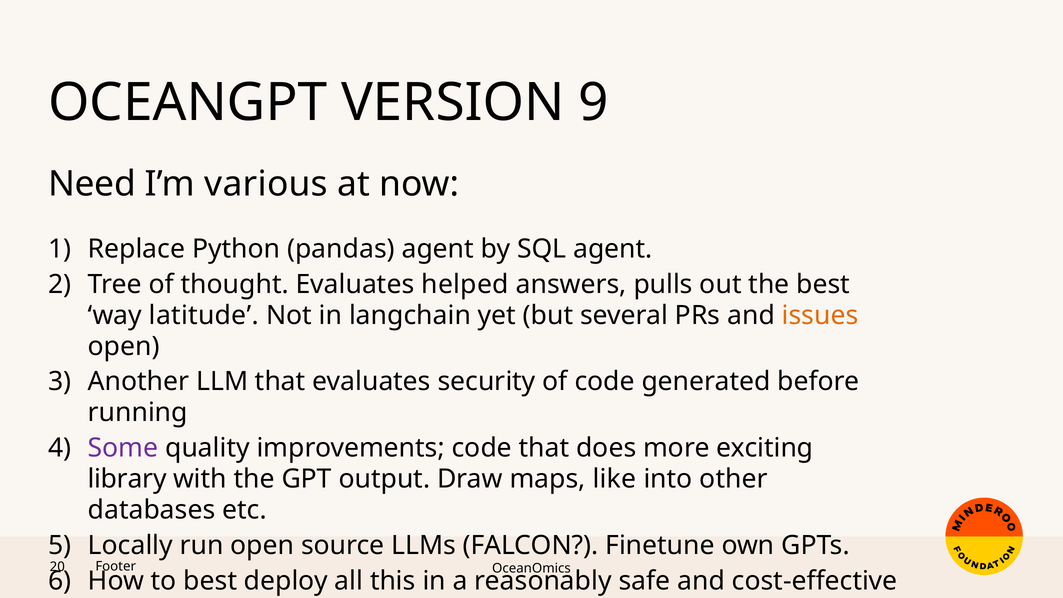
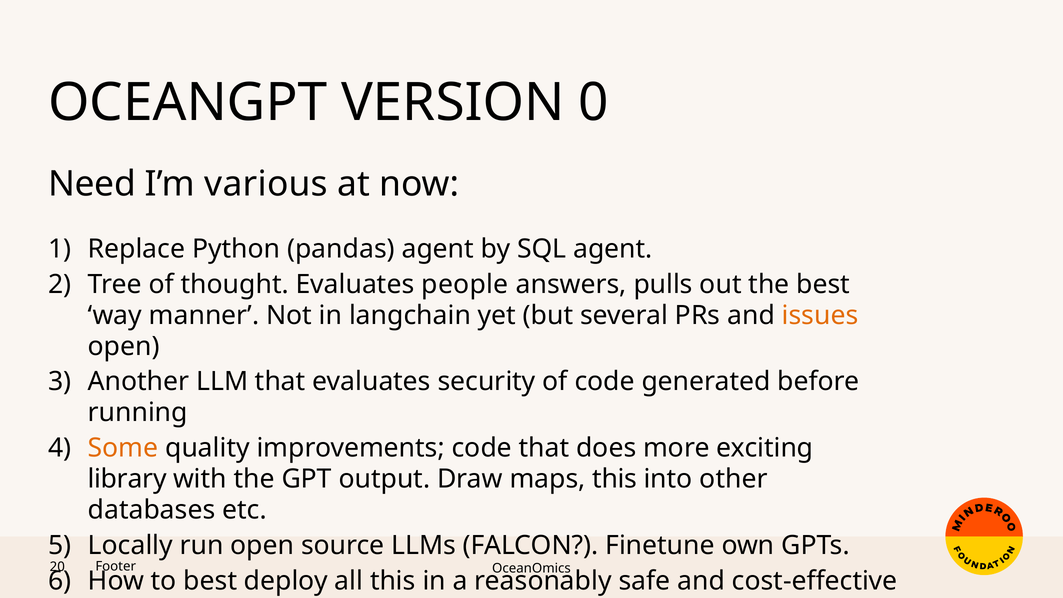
9: 9 -> 0 (593, 103)
helped: helped -> people (465, 284)
way latitude: latitude -> manner (204, 315)
Some colour: purple -> orange (123, 448)
maps like: like -> this (615, 479)
